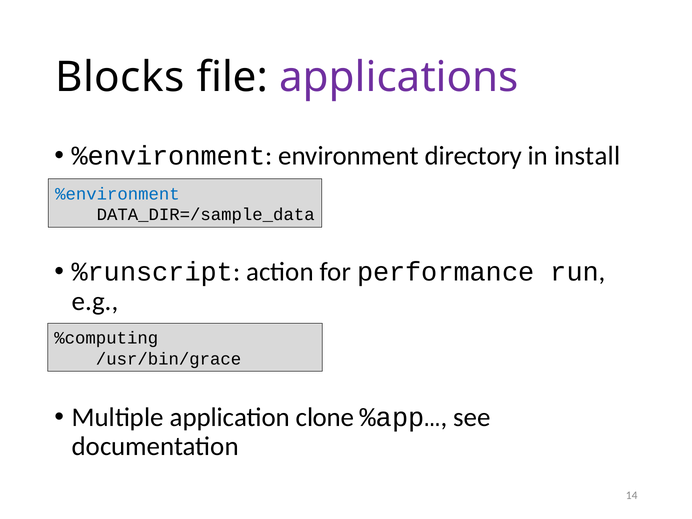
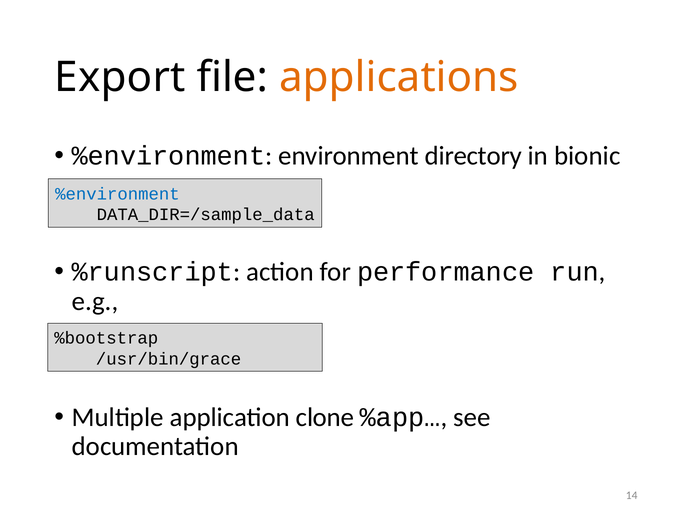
Blocks: Blocks -> Export (120, 78)
applications colour: purple -> orange (399, 78)
install: install -> bionic (587, 156)
%computing: %computing -> %bootstrap (106, 338)
